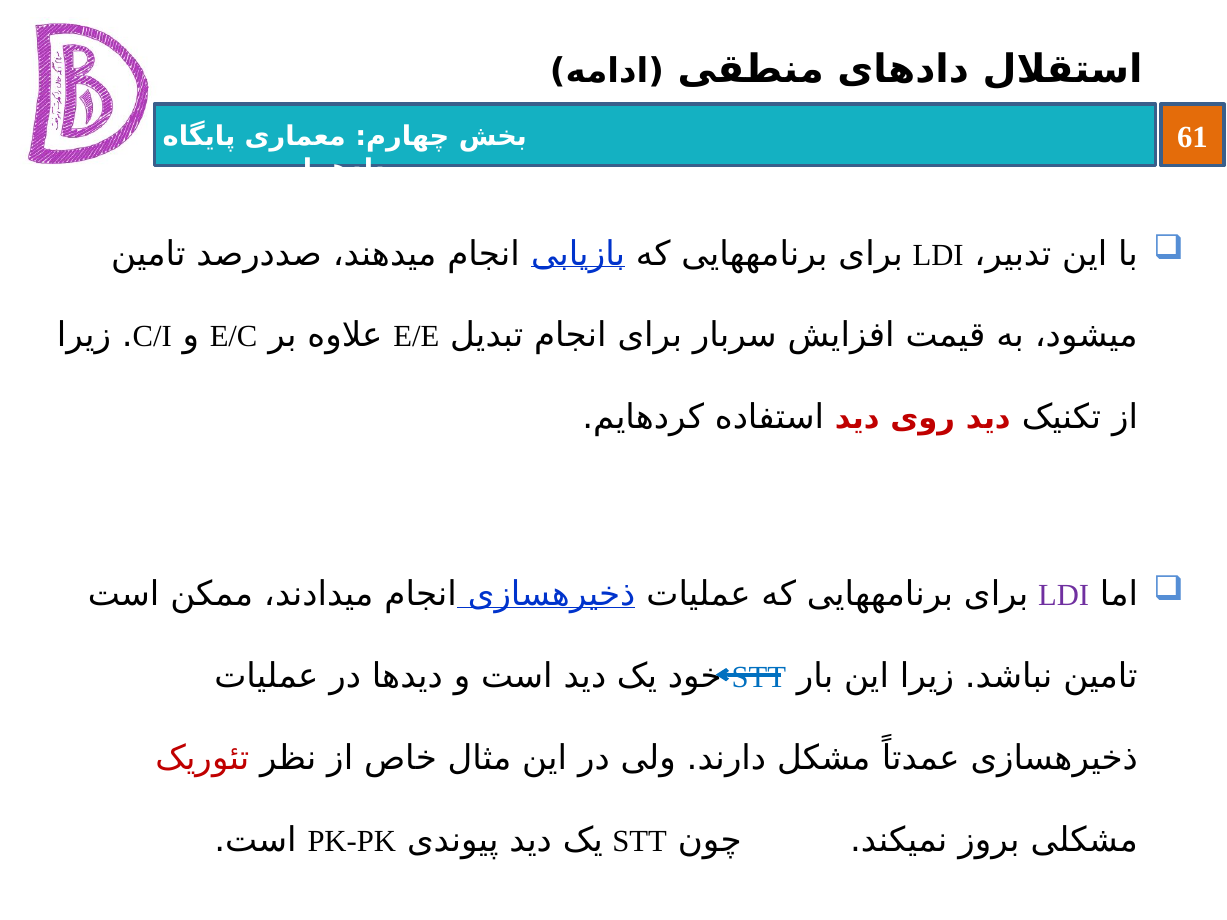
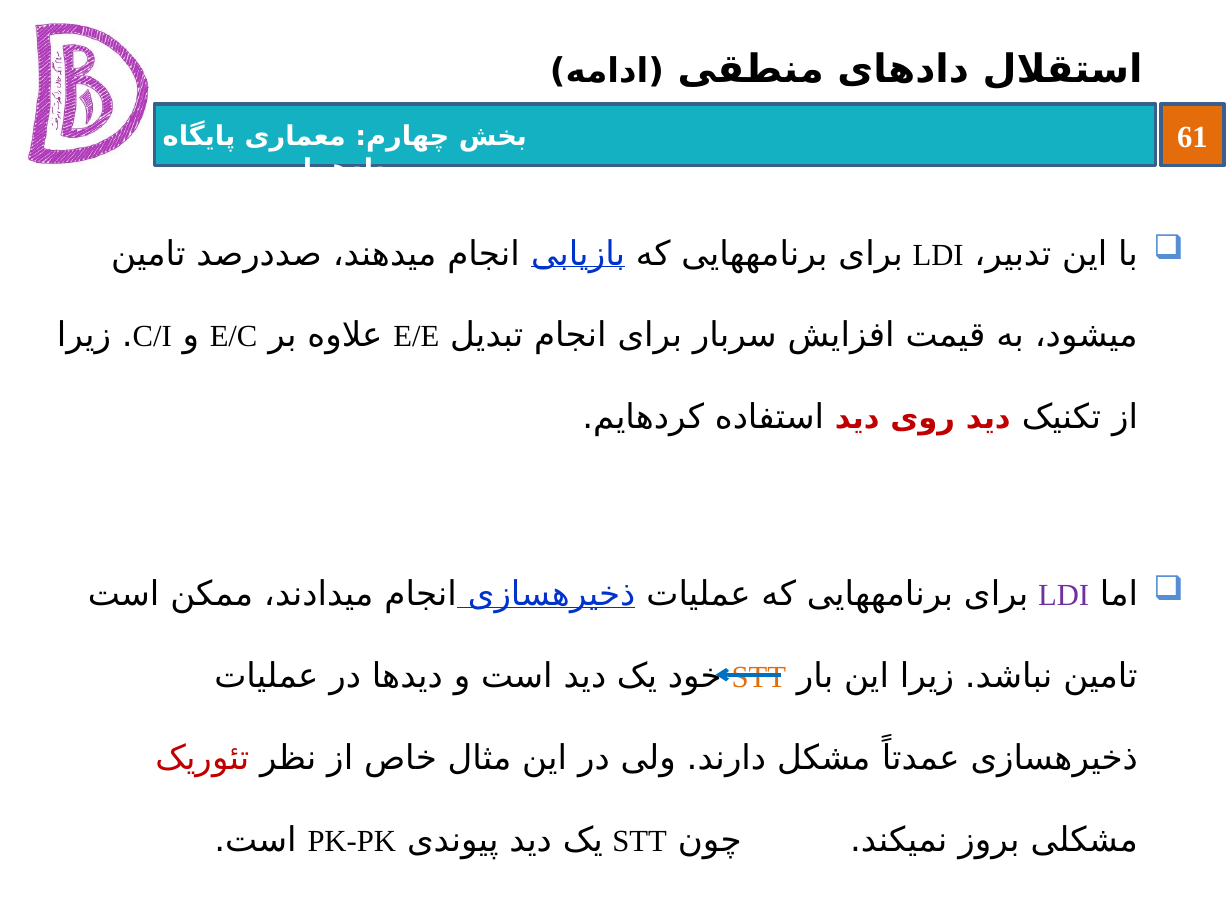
STT colour: blue -> orange (759, 678)
